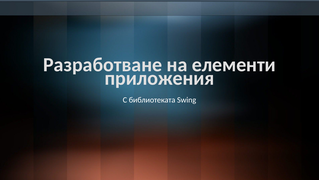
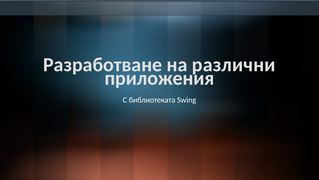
елементи: елементи -> различни (234, 65)
